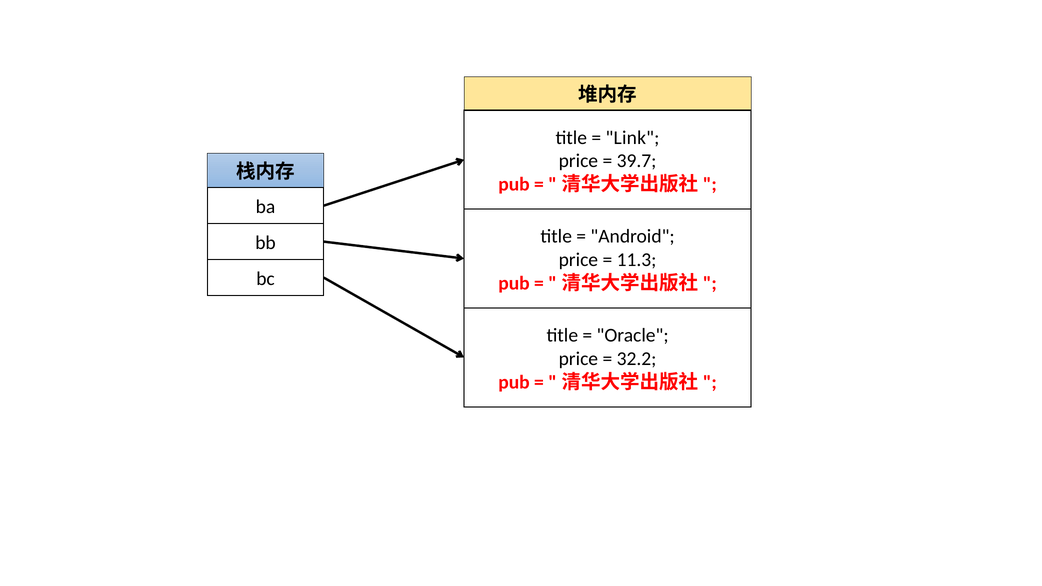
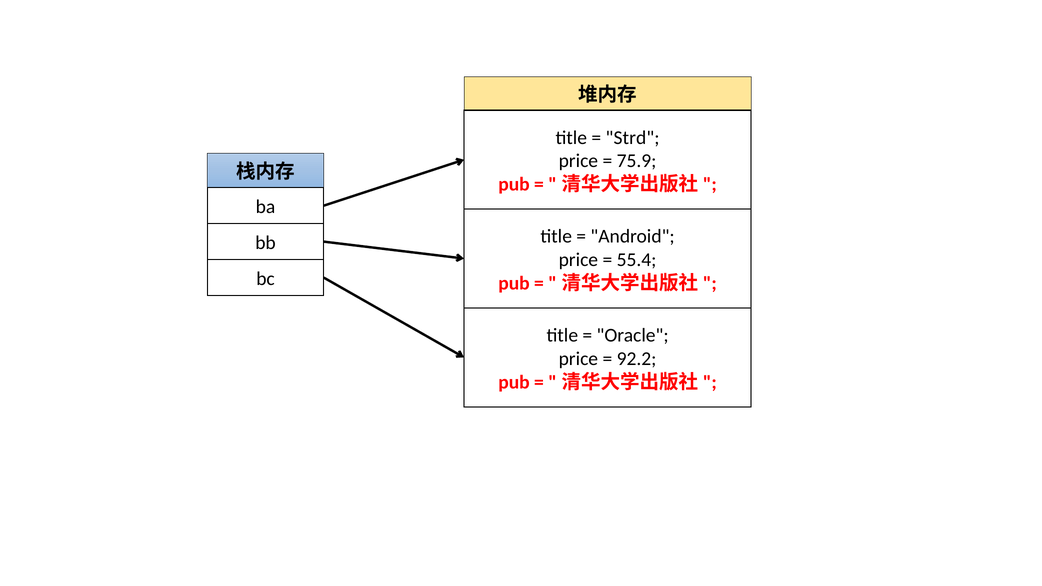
Link: Link -> Strd (633, 138)
39.7: 39.7 -> 75.9 (637, 161)
11.3: 11.3 -> 55.4 (637, 260)
32.2: 32.2 -> 92.2 (637, 359)
